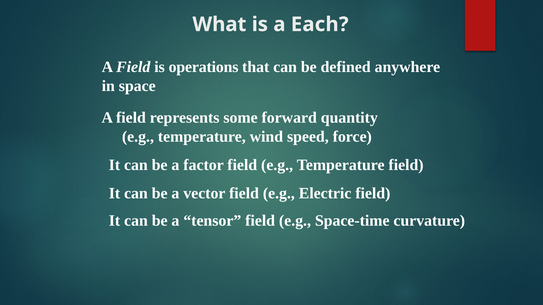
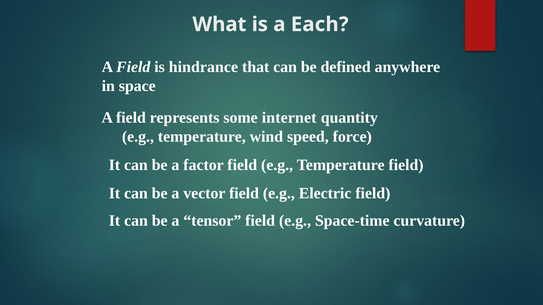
operations: operations -> hindrance (203, 67)
forward: forward -> internet (289, 118)
